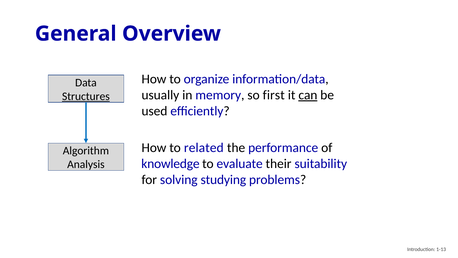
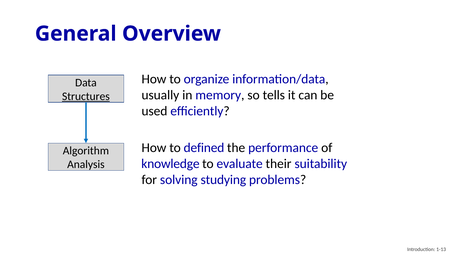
first: first -> tells (274, 95)
can underline: present -> none (308, 95)
related: related -> defined (204, 148)
